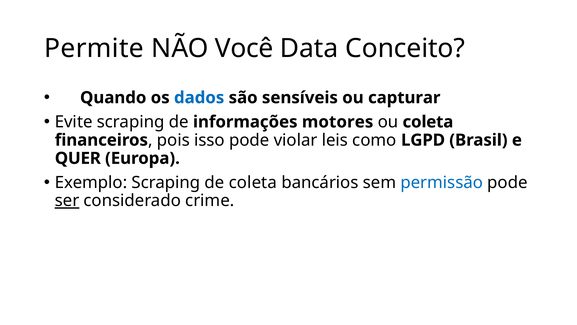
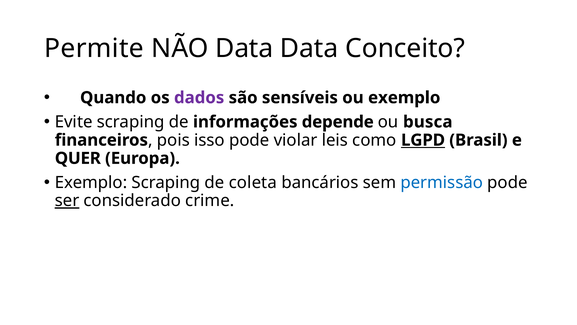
NÃO Você: Você -> Data (244, 48)
dados colour: blue -> purple (199, 98)
ou capturar: capturar -> exemplo (404, 98)
motores: motores -> depende (338, 122)
ou coleta: coleta -> busca (428, 122)
LGPD underline: none -> present (423, 140)
